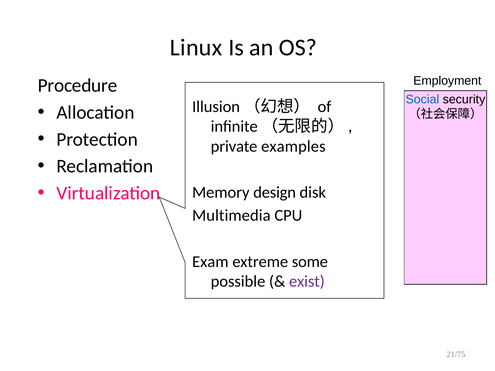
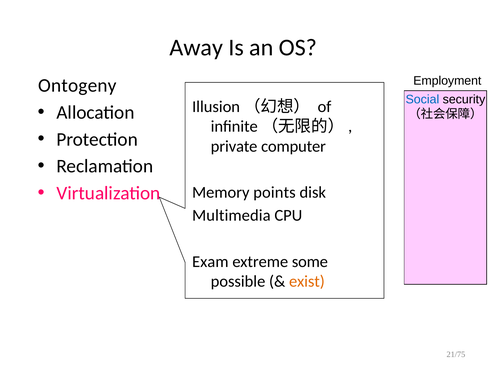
Linux: Linux -> Away (196, 48)
Procedure: Procedure -> Ontogeny (77, 85)
examples: examples -> computer (294, 146)
design: design -> points (274, 193)
exist colour: purple -> orange (307, 282)
